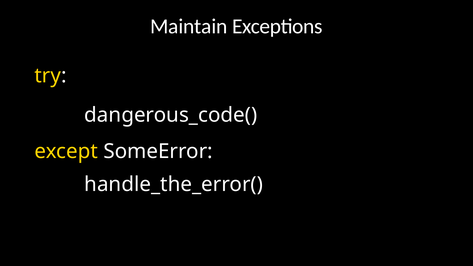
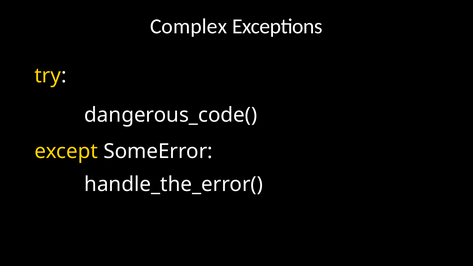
Maintain: Maintain -> Complex (189, 26)
